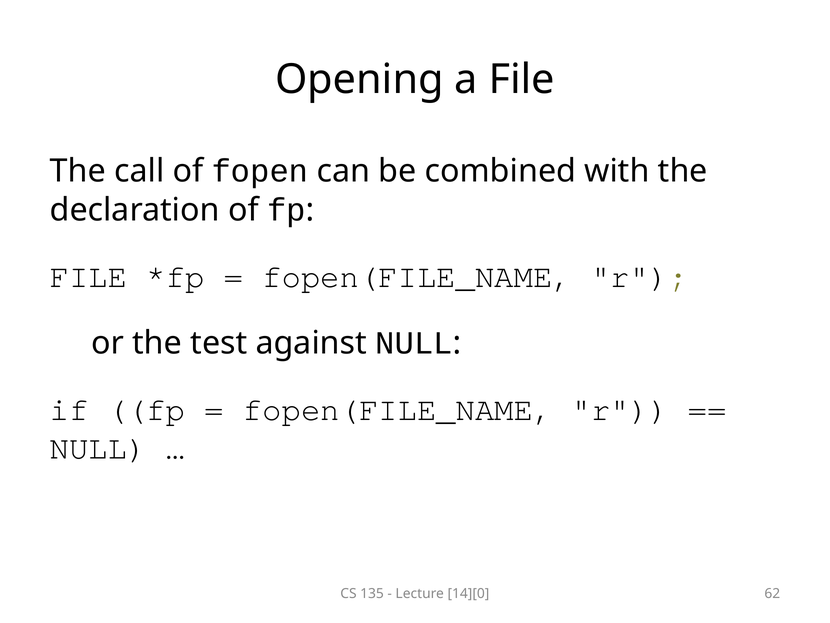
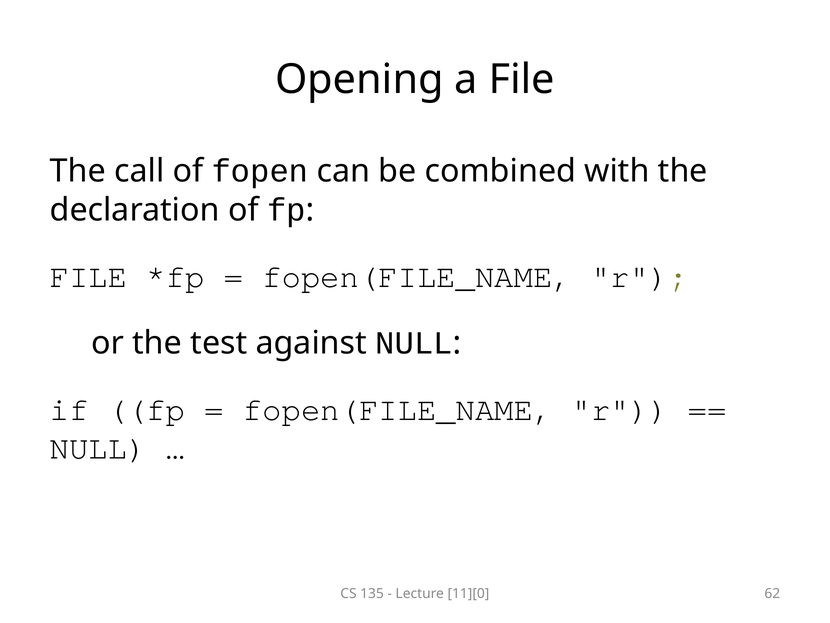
14][0: 14][0 -> 11][0 (468, 593)
